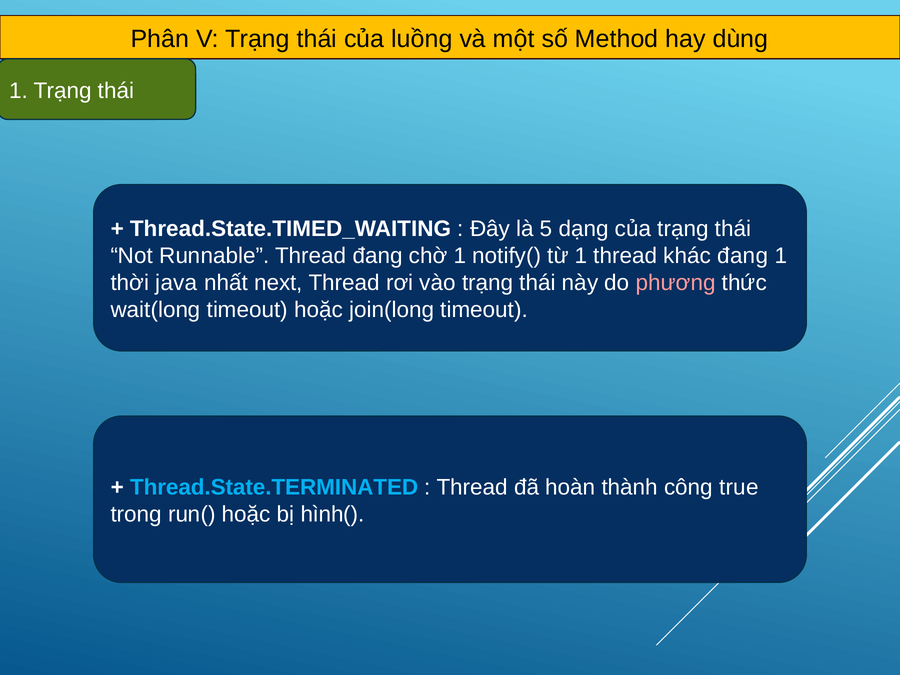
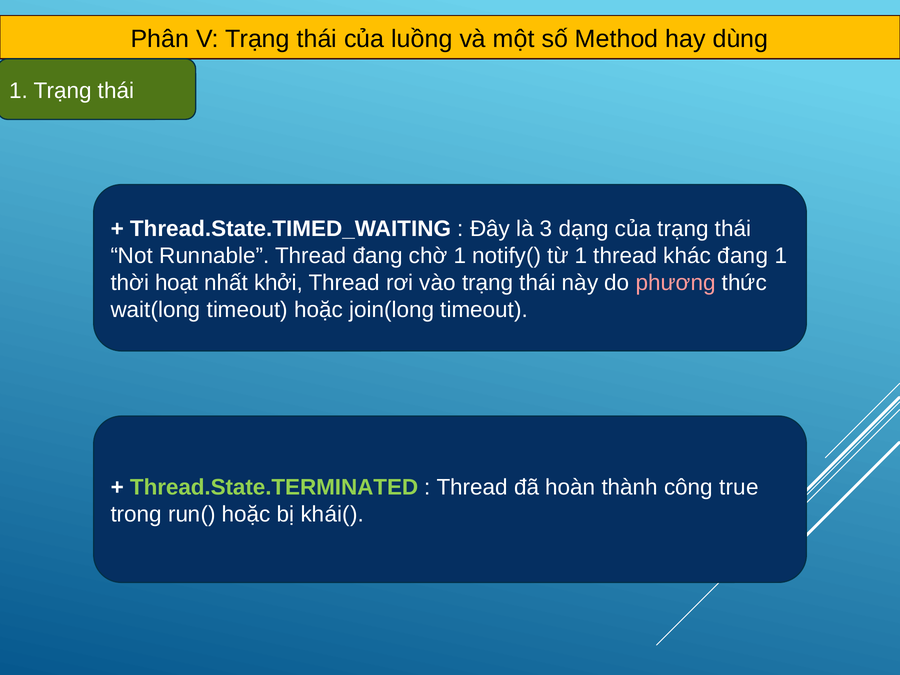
5: 5 -> 3 (546, 229)
java: java -> hoạt (177, 283)
next: next -> khởi (278, 283)
Thread.State.TERMINATED colour: light blue -> light green (274, 487)
hình(: hình( -> khái( (332, 514)
